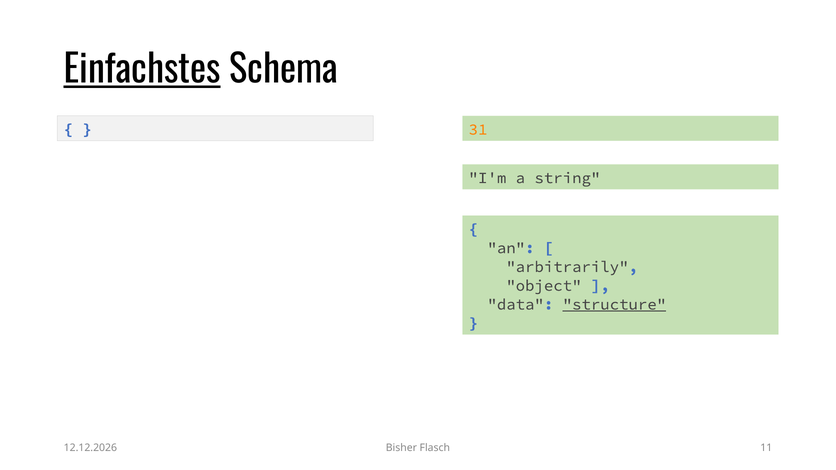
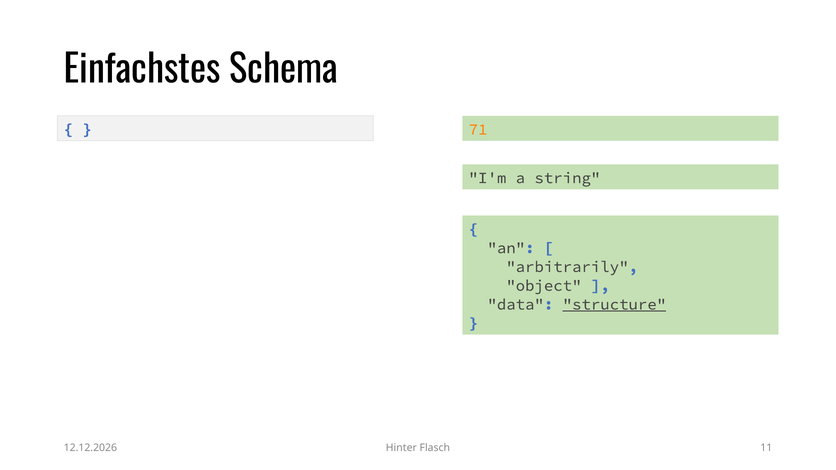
Einfachstes underline: present -> none (142, 70)
31: 31 -> 71 (478, 129)
Bisher: Bisher -> Hinter (401, 448)
